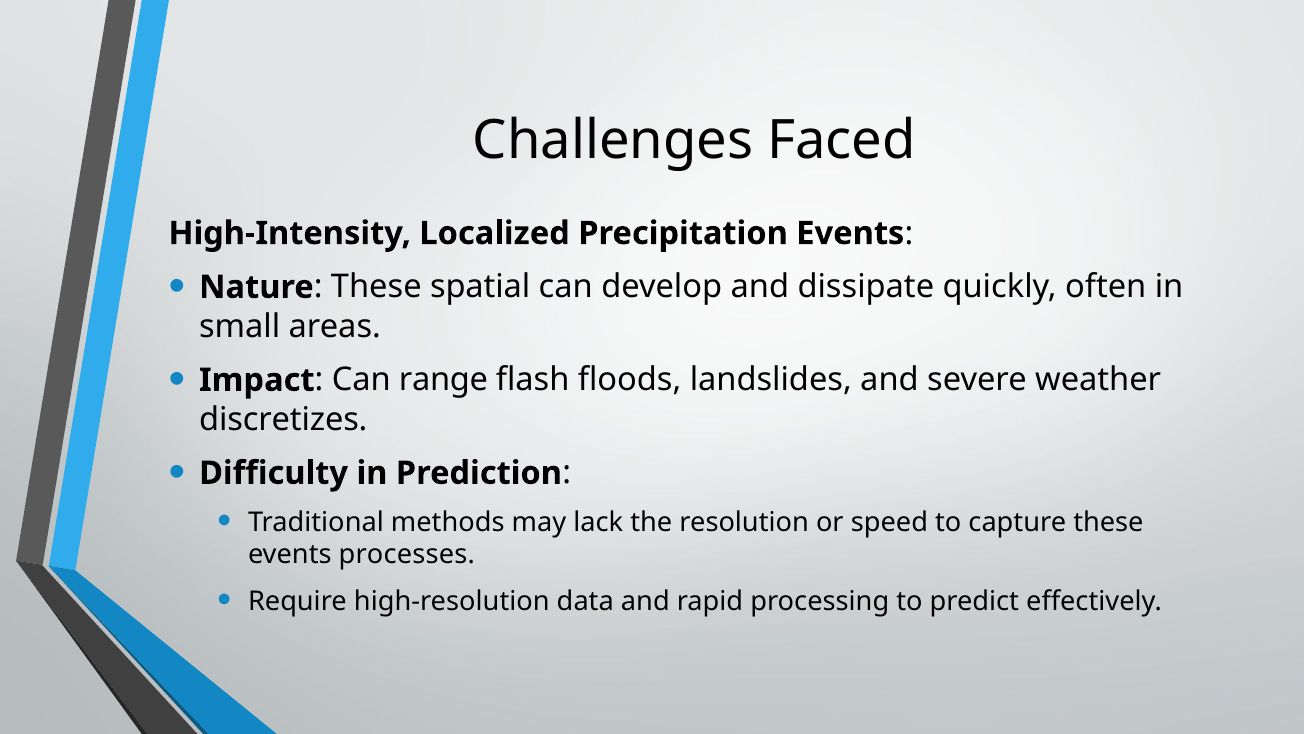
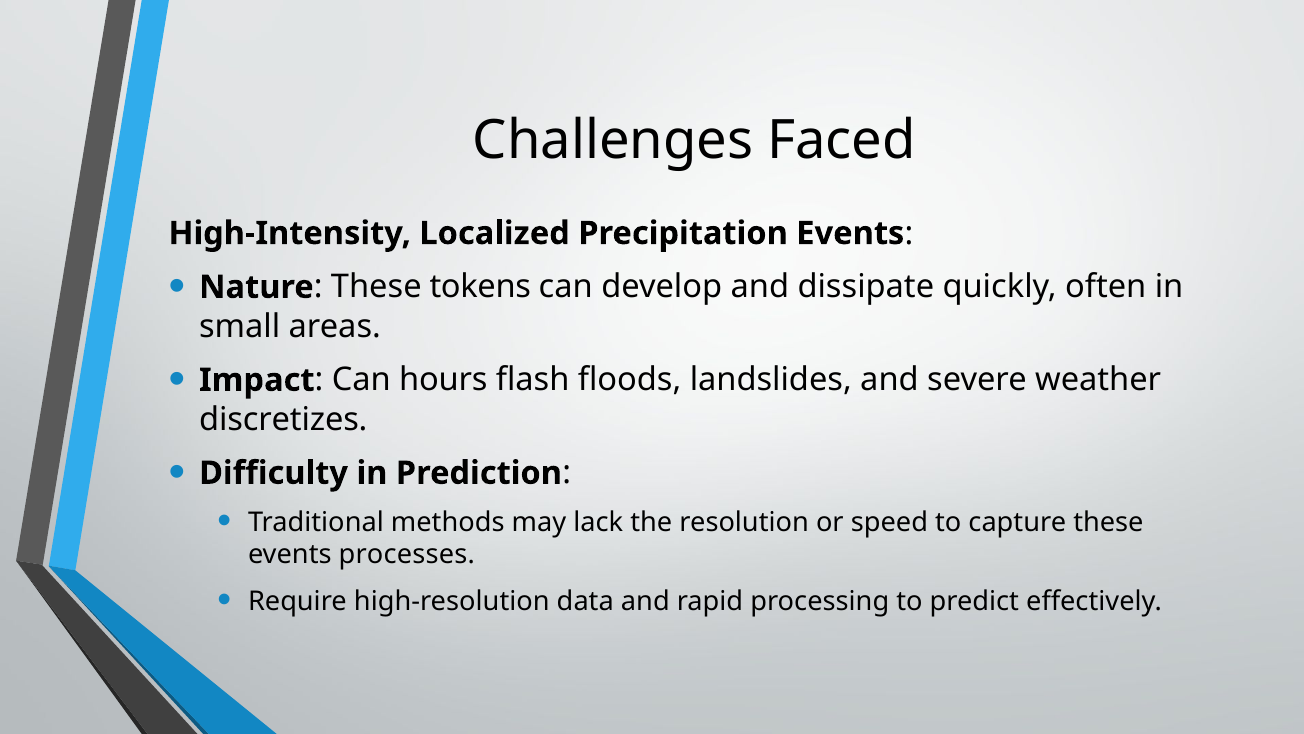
spatial: spatial -> tokens (480, 287)
range: range -> hours (443, 380)
